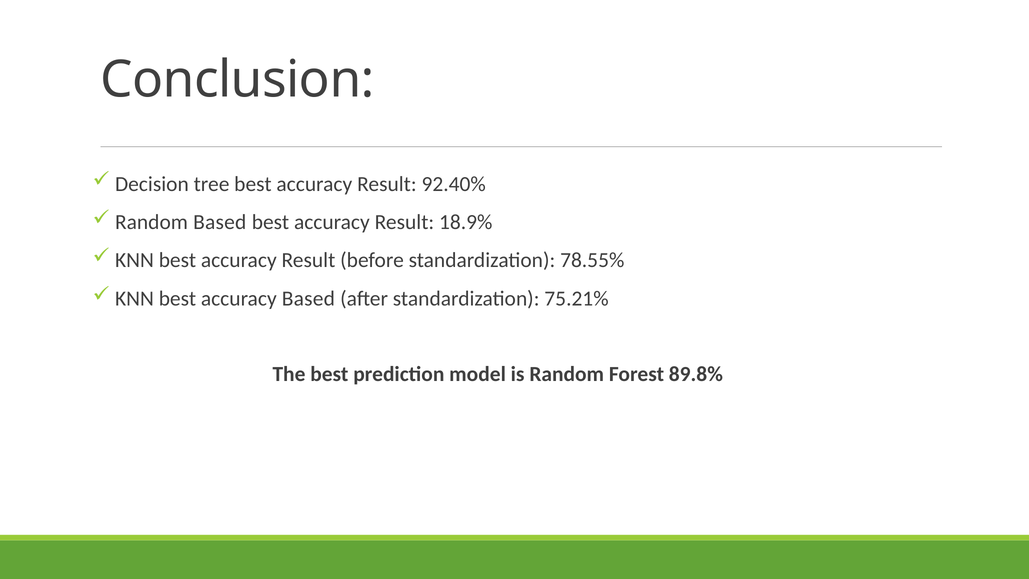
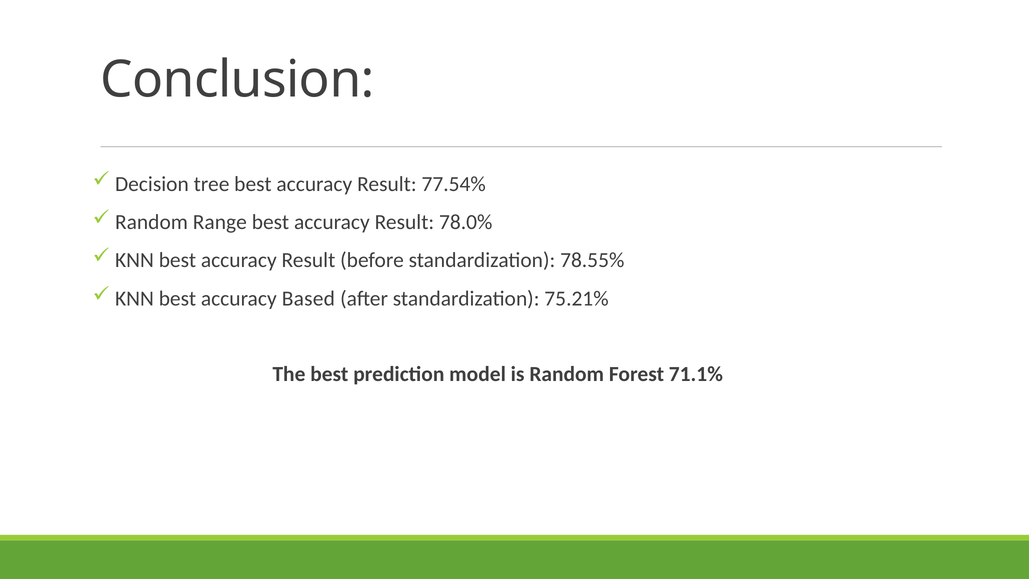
92.40%: 92.40% -> 77.54% (454, 184)
Random Based: Based -> Range (220, 222)
18.9%: 18.9% -> 78.0% (466, 222)
89.8%: 89.8% -> 71.1% (696, 374)
